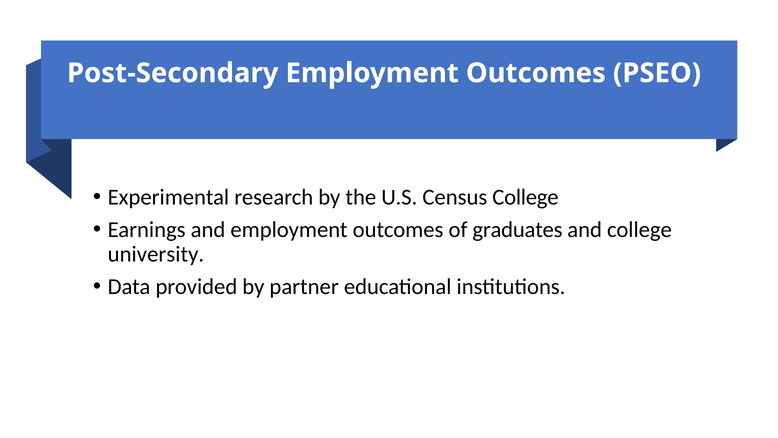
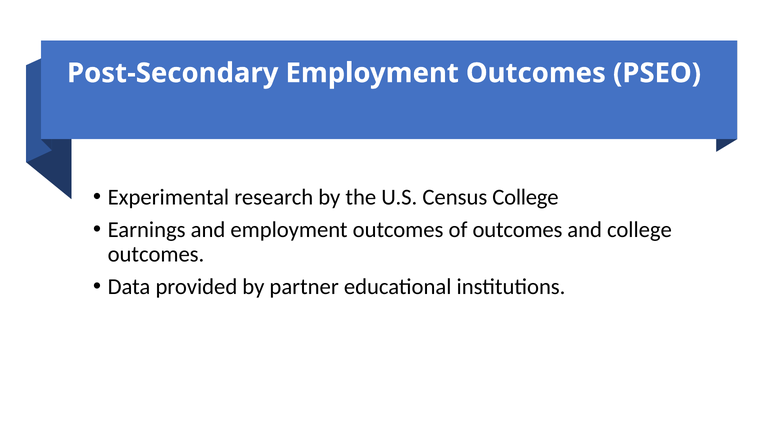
of graduates: graduates -> outcomes (518, 230)
university: university -> outcomes (156, 254)
